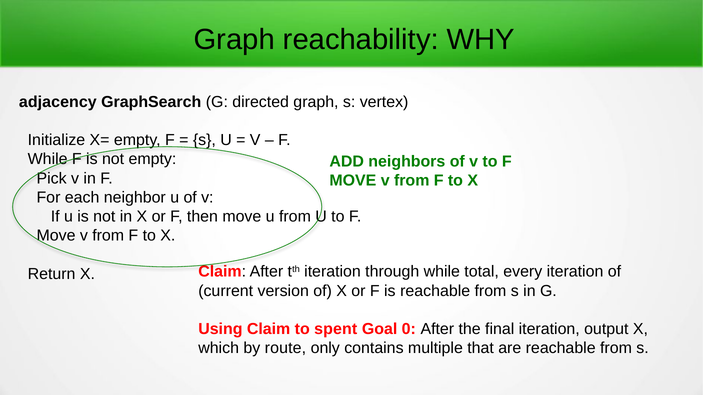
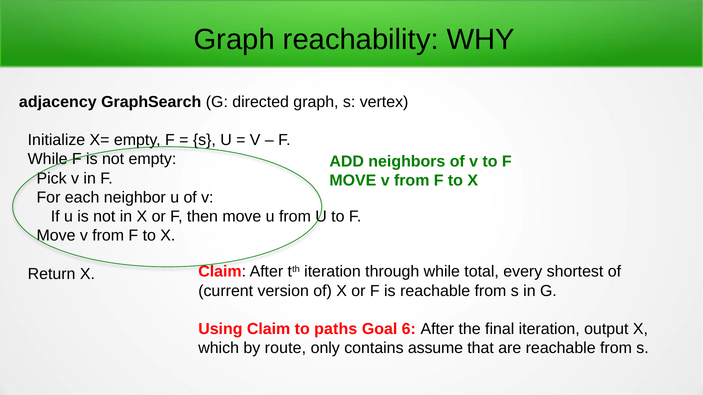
every iteration: iteration -> shortest (575, 272)
spent: spent -> paths (336, 329)
0: 0 -> 6 (409, 329)
multiple: multiple -> assume (435, 348)
